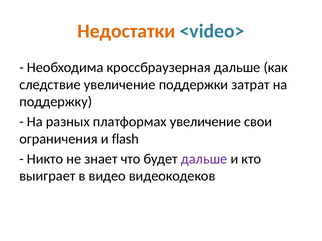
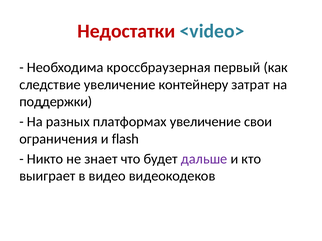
Недостатки colour: orange -> red (126, 31)
кроссбраузерная дальше: дальше -> первый (237, 68)
поддержки: поддержки -> контейнеру (194, 85)
поддержку: поддержку -> поддержки (56, 102)
